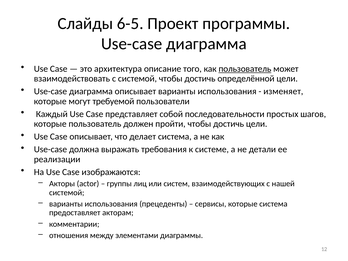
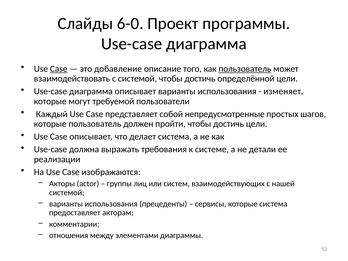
6-5: 6-5 -> 6-0 (130, 24)
Case underline: none -> present (59, 69)
архитектура: архитектура -> добавление (118, 69)
последовательности: последовательности -> непредусмотренные (225, 114)
